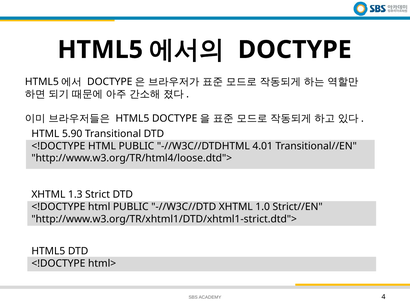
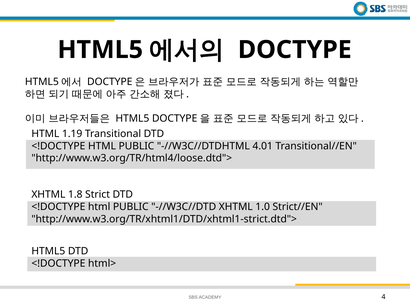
5.90: 5.90 -> 1.19 (72, 134)
1.3: 1.3 -> 1.8 (75, 195)
